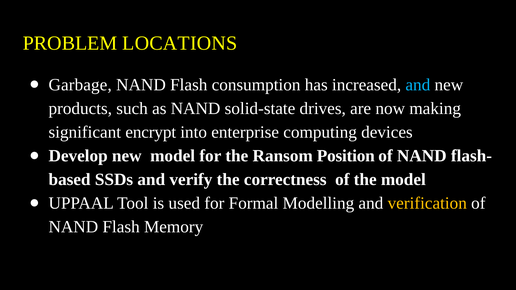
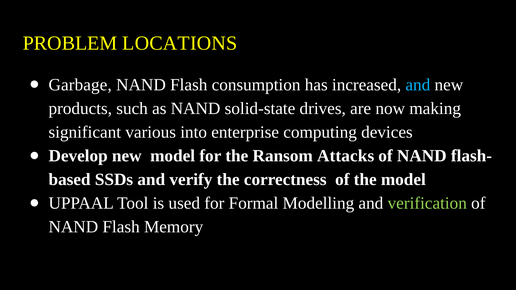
encrypt: encrypt -> various (151, 132)
Position: Position -> Attacks (346, 156)
verification colour: yellow -> light green (427, 203)
